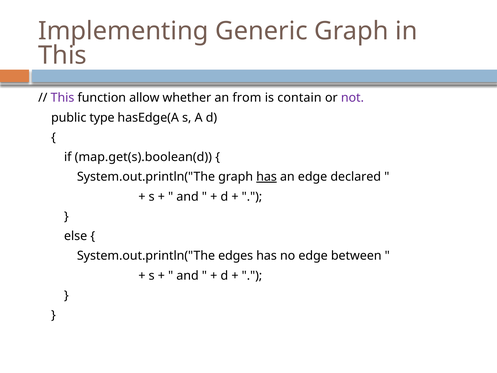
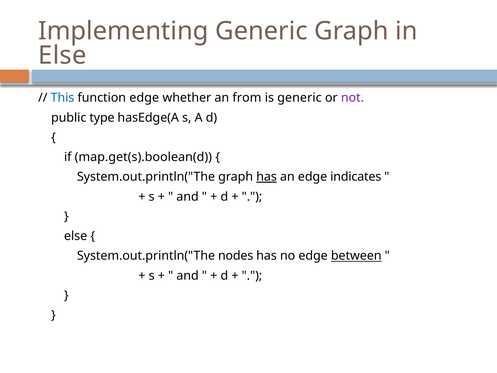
This: This -> Else (62, 55)
This colour: purple -> blue (62, 98)
function allow: allow -> edge (144, 98)
is contain: contain -> generic (299, 98)
declared: declared -> indicates (356, 177)
edges: edges -> nodes (236, 256)
between underline: none -> present (356, 256)
